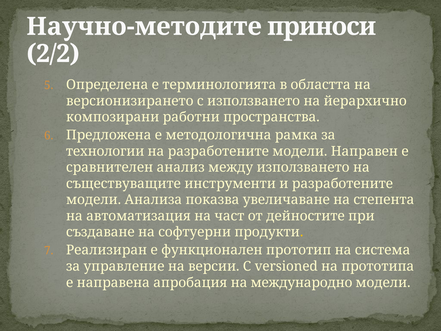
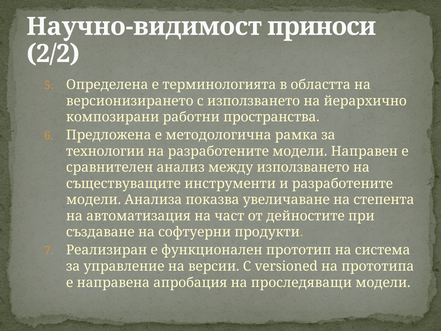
Научно-методите: Научно-методите -> Научно-видимост (144, 27)
международно: международно -> проследяващи (301, 282)
